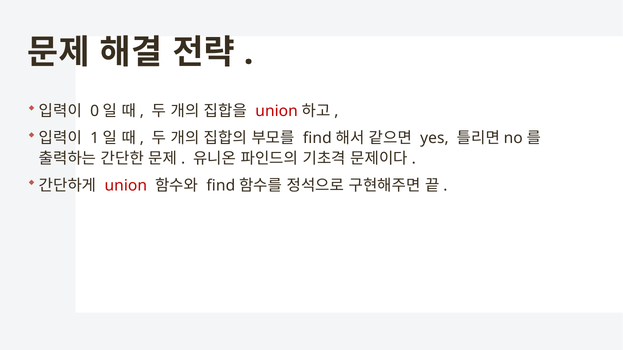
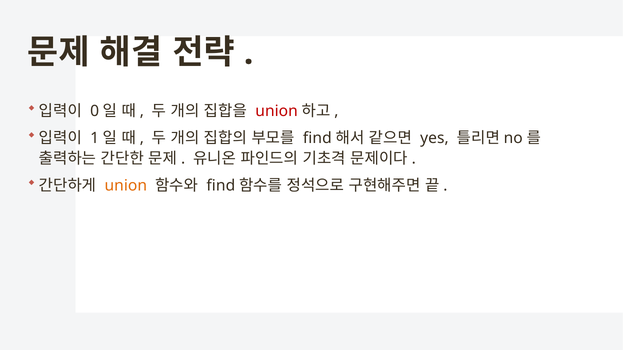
union colour: red -> orange (126, 186)
